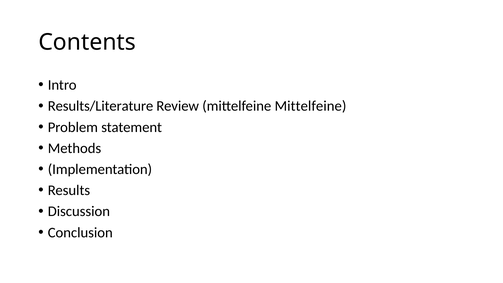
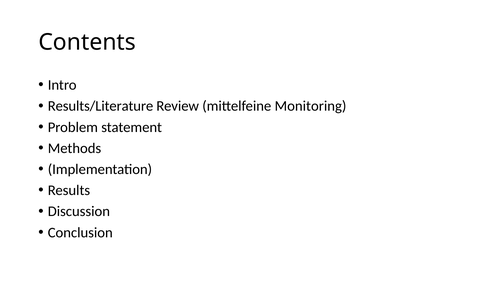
mittelfeine Mittelfeine: Mittelfeine -> Monitoring (311, 106)
